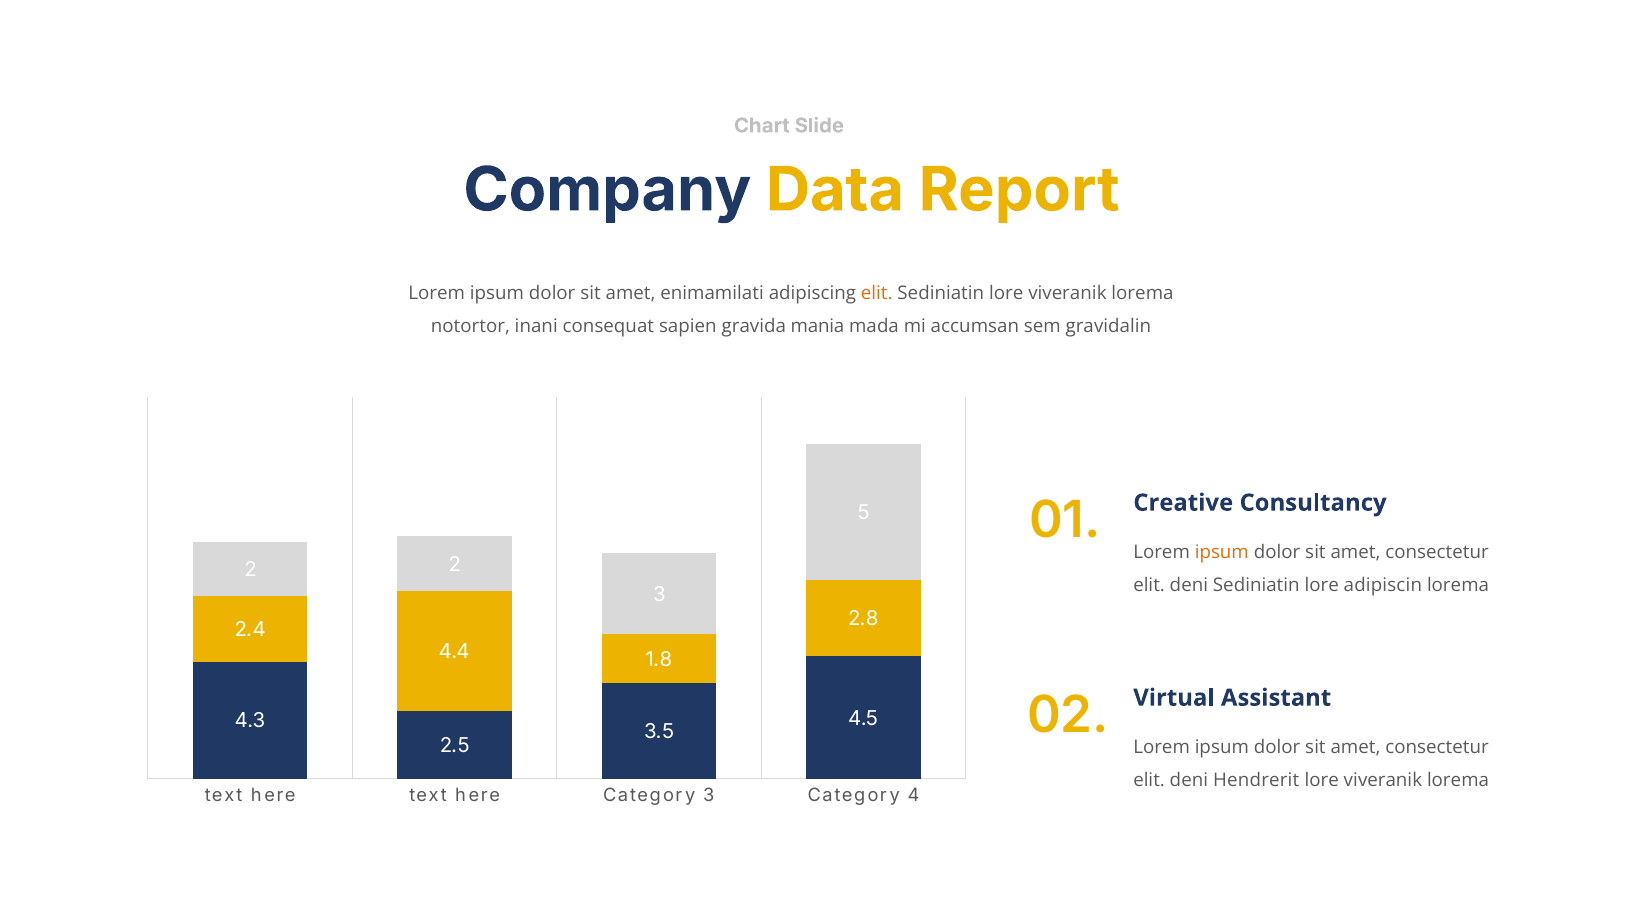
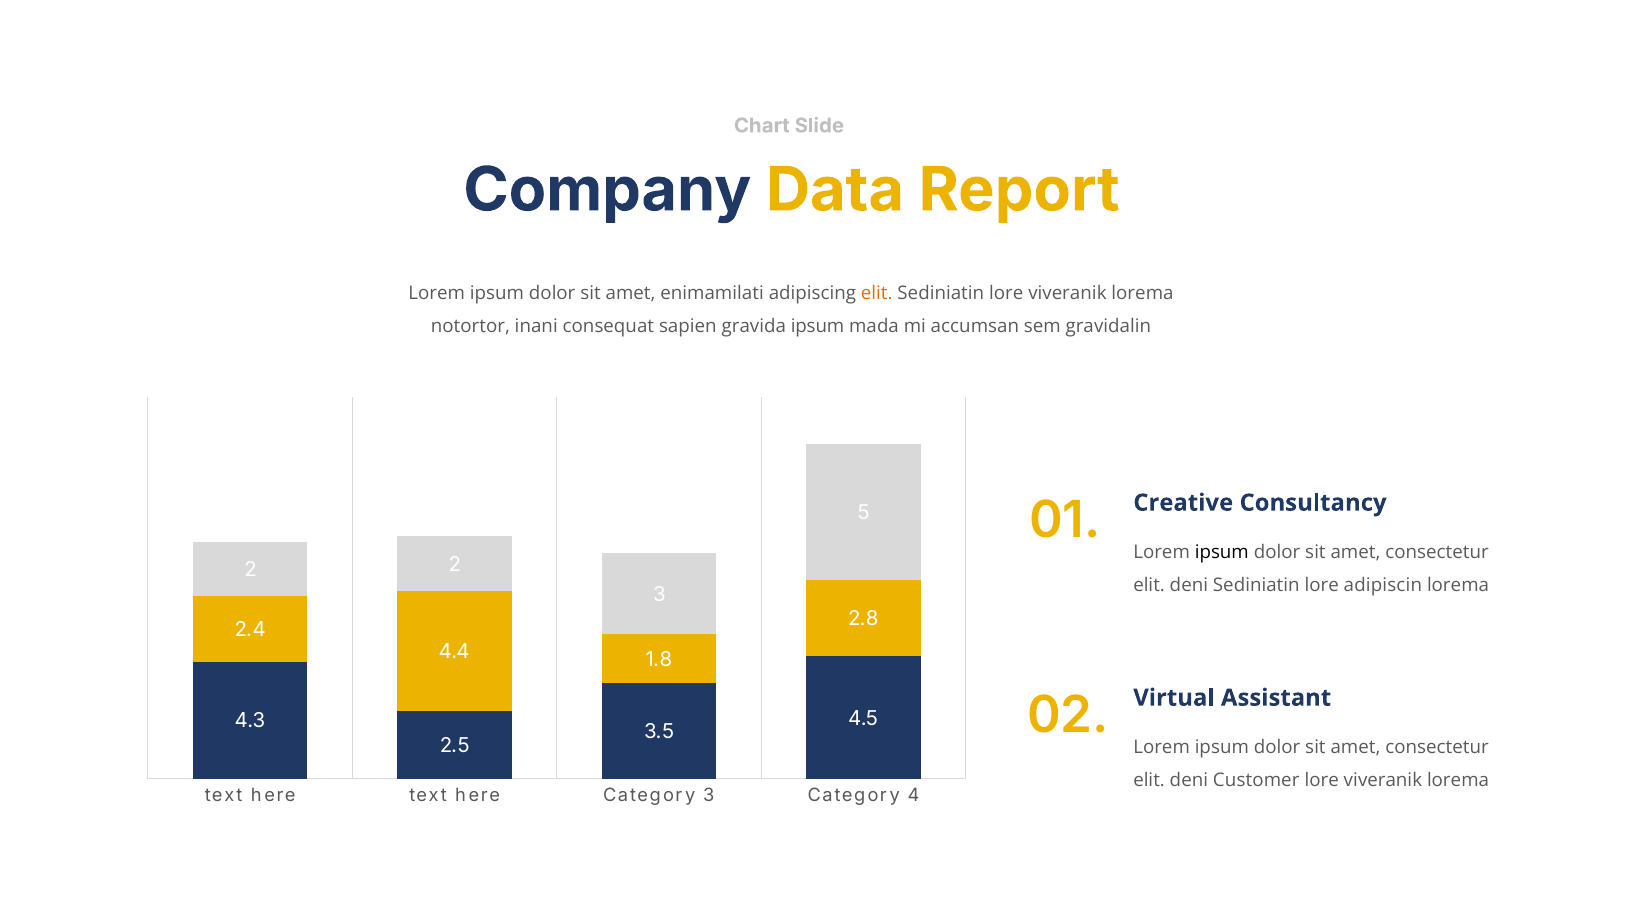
gravida mania: mania -> ipsum (818, 327)
ipsum colour: orange -> black (1222, 552)
Hendrerit: Hendrerit -> Customer (1256, 781)
